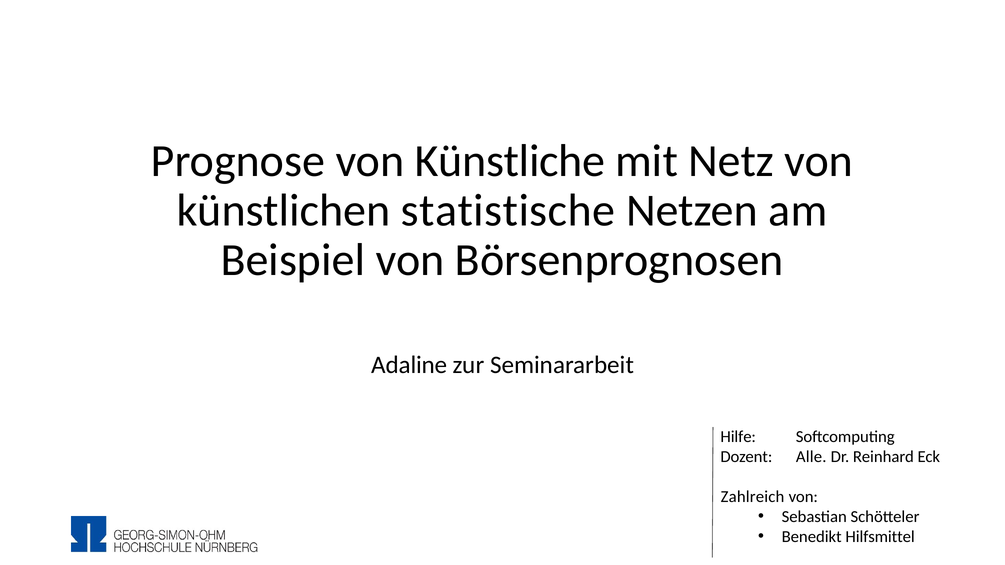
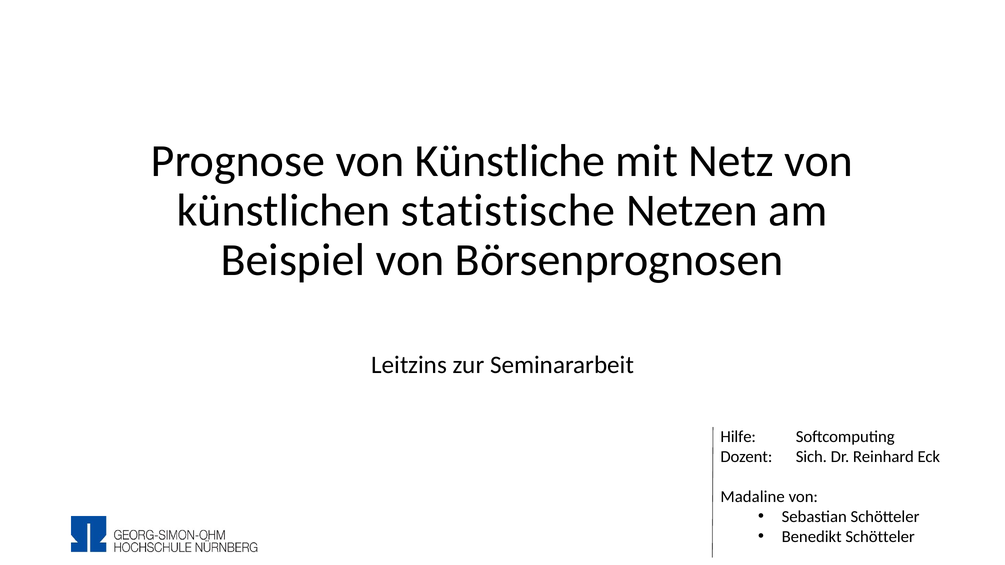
Adaline: Adaline -> Leitzins (409, 365)
Alle: Alle -> Sich (811, 457)
Zahlreich: Zahlreich -> Madaline (753, 497)
Benedikt Hilfsmittel: Hilfsmittel -> Schötteler (880, 537)
